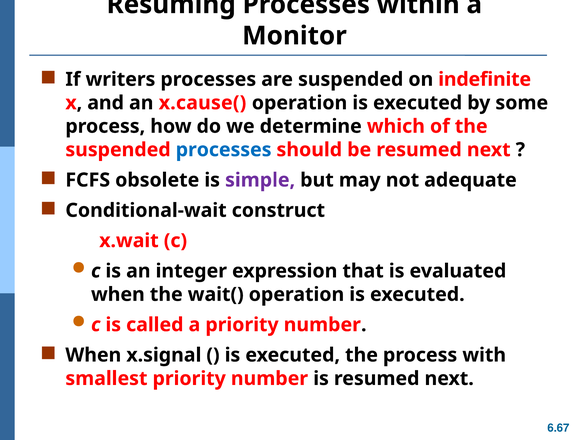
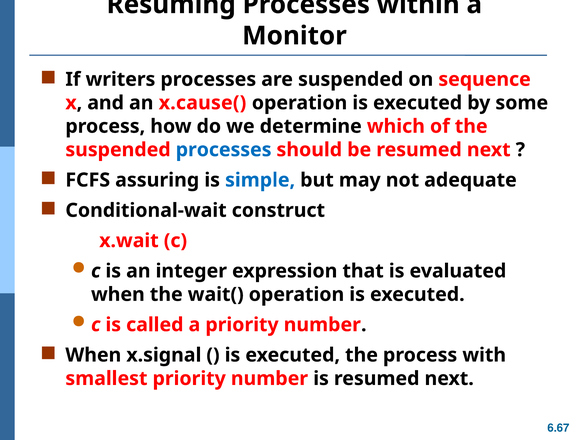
indefinite: indefinite -> sequence (485, 79)
obsolete: obsolete -> assuring (157, 180)
simple colour: purple -> blue (260, 180)
